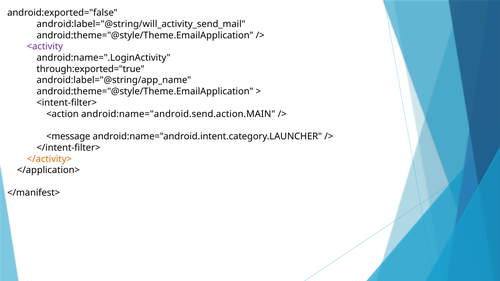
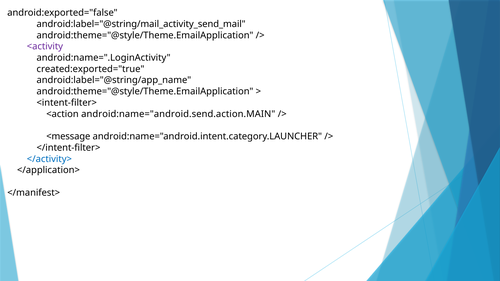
android:label="@string/will_activity_send_mail: android:label="@string/will_activity_send_mail -> android:label="@string/mail_activity_send_mail (141, 24)
through:exported="true: through:exported="true -> created:exported="true (90, 69)
</activity> colour: orange -> blue (49, 159)
